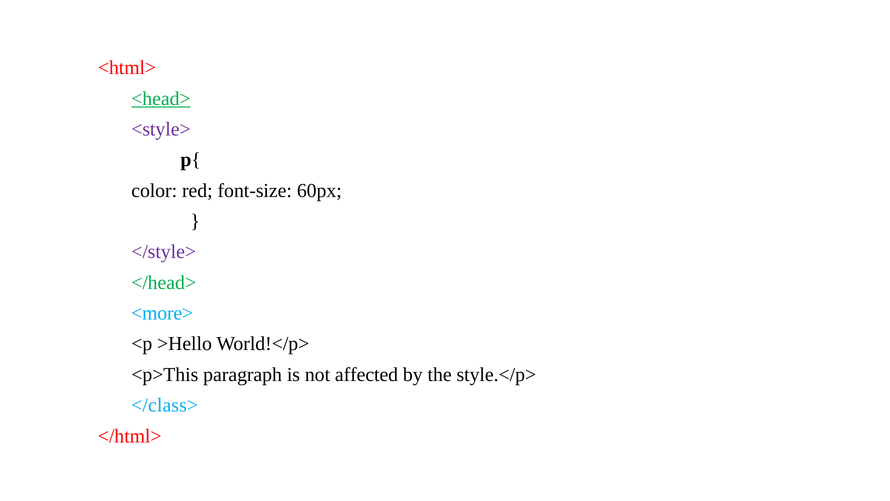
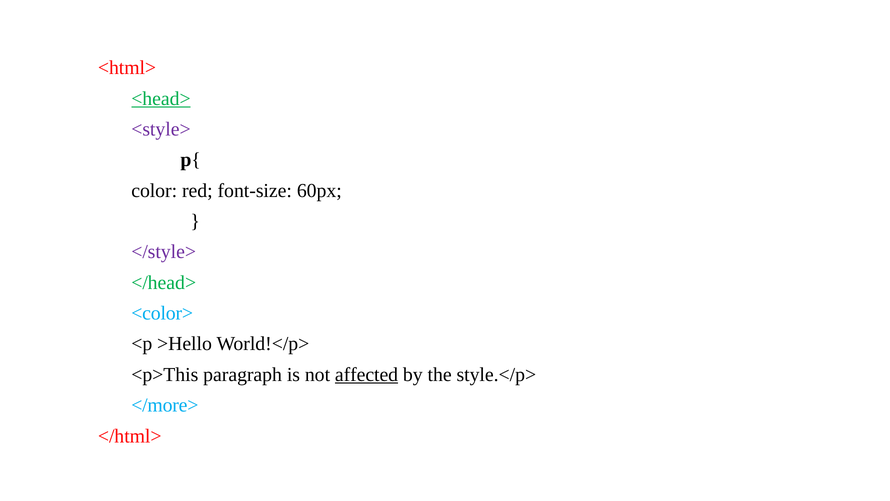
<more>: <more> -> <color> (162, 313)
affected underline: none -> present (367, 374)
</class>: </class> -> </more> (165, 405)
